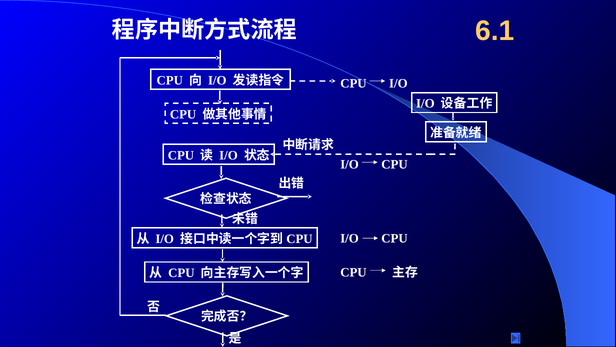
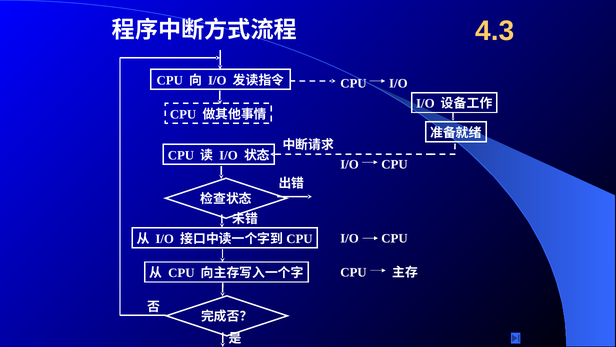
6.1: 6.1 -> 4.3 (495, 31)
